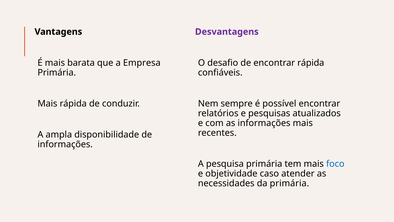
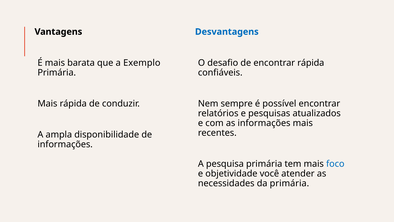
Desvantagens colour: purple -> blue (227, 32)
Empresa: Empresa -> Exemplo (142, 63)
caso: caso -> você (269, 173)
